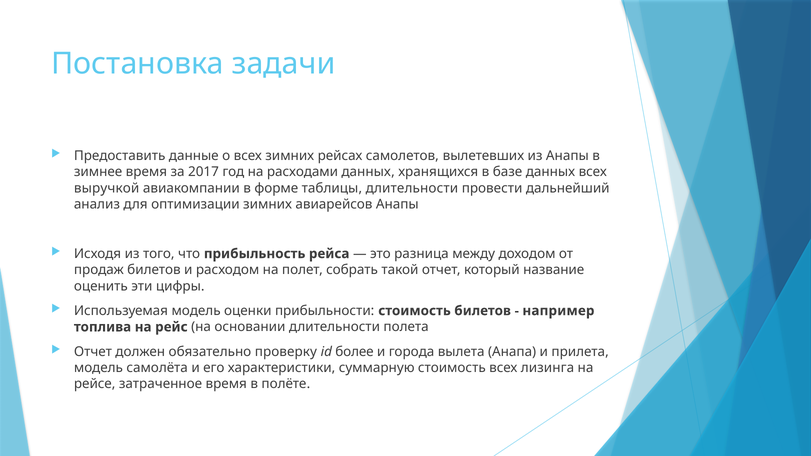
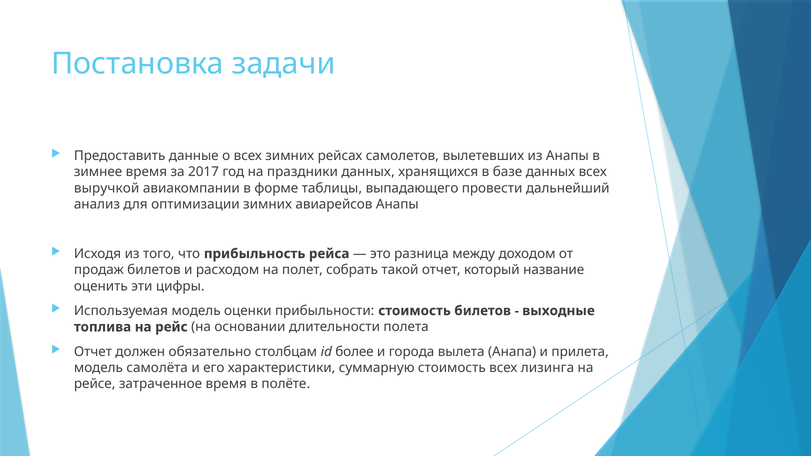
расходами: расходами -> праздники (302, 172)
таблицы длительности: длительности -> выпадающего (412, 188)
например: например -> выходные (559, 311)
проверку: проверку -> столбцам (286, 352)
